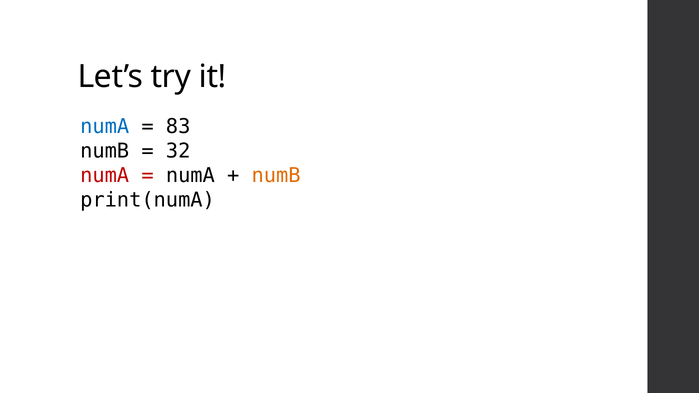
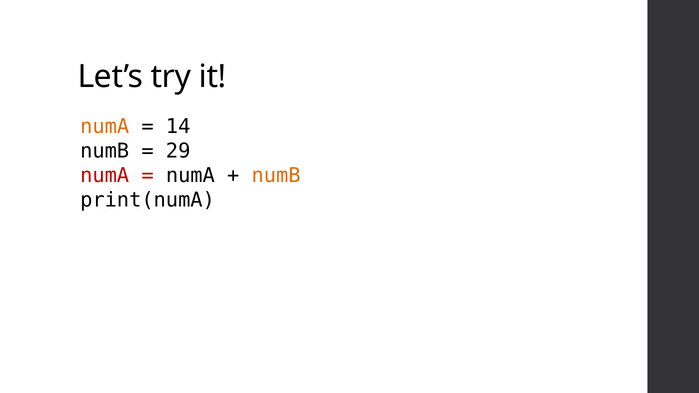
numA colour: blue -> orange (105, 127)
83: 83 -> 14 (178, 127)
32: 32 -> 29 (178, 151)
